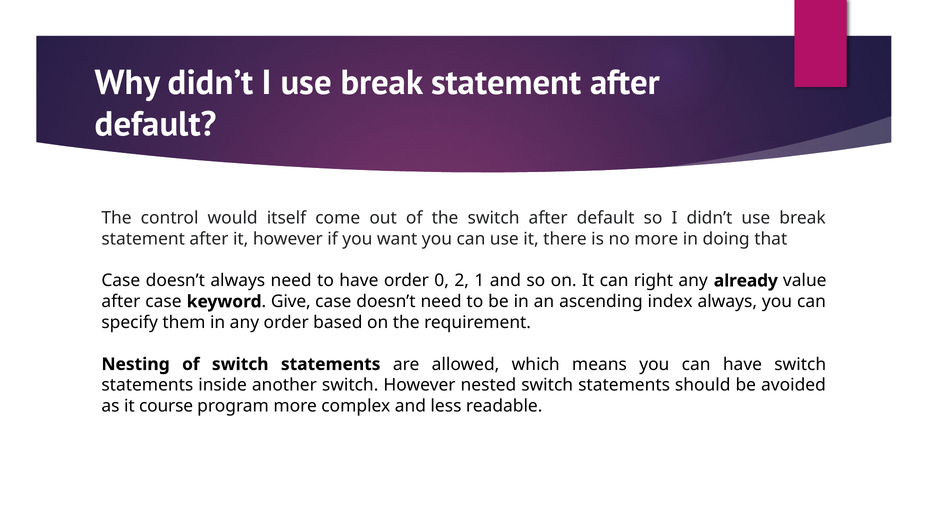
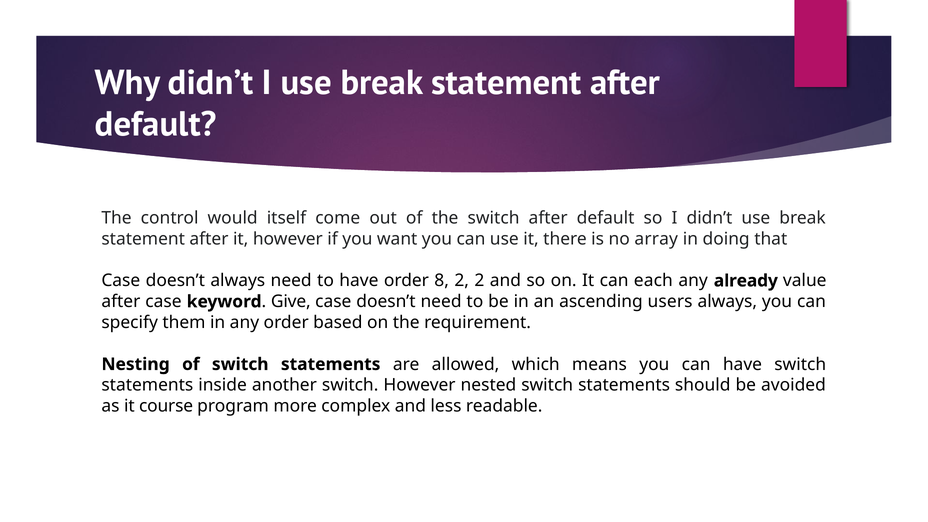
no more: more -> array (656, 239)
0: 0 -> 8 (442, 281)
2 1: 1 -> 2 (479, 281)
right: right -> each (653, 281)
index: index -> users (670, 302)
